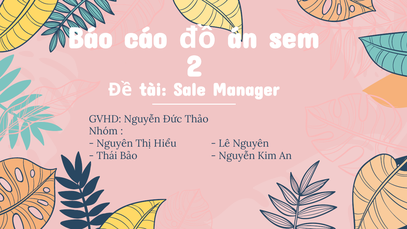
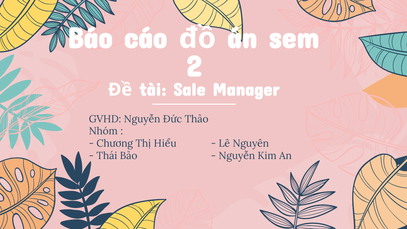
Nguyên: Nguyên -> Chương (115, 143)
